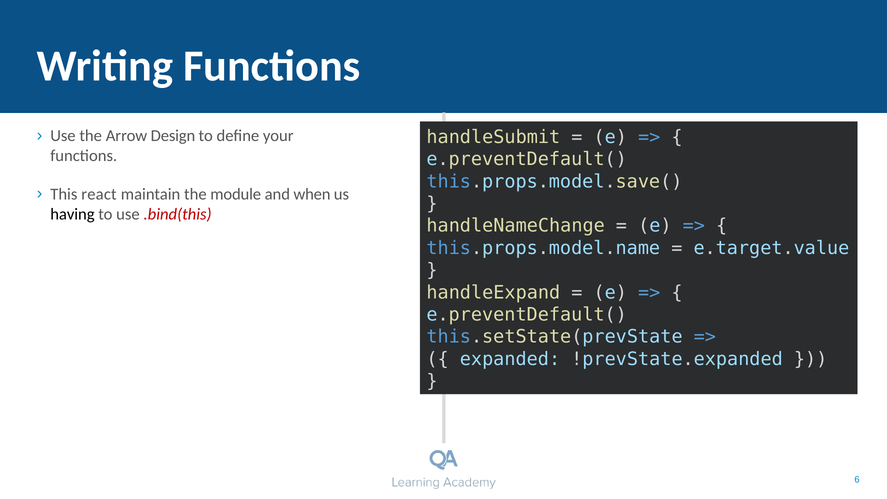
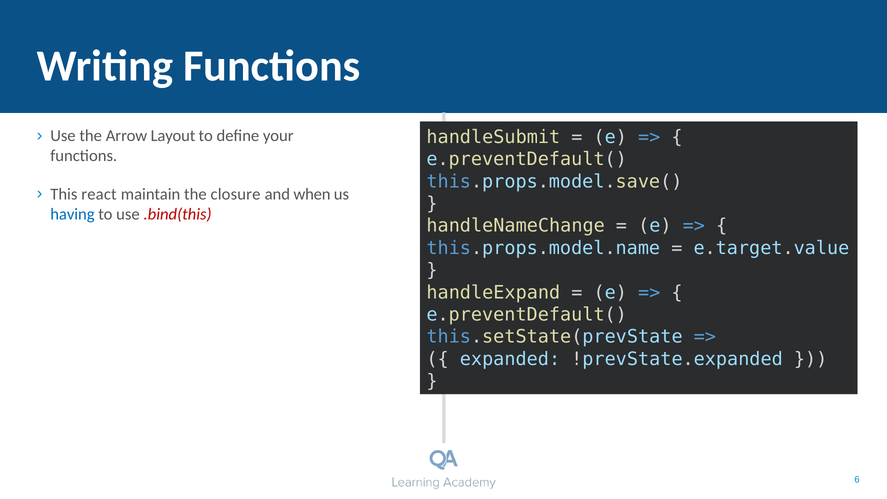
Design: Design -> Layout (173, 136)
module: module -> closure (236, 194)
having colour: black -> blue (72, 214)
